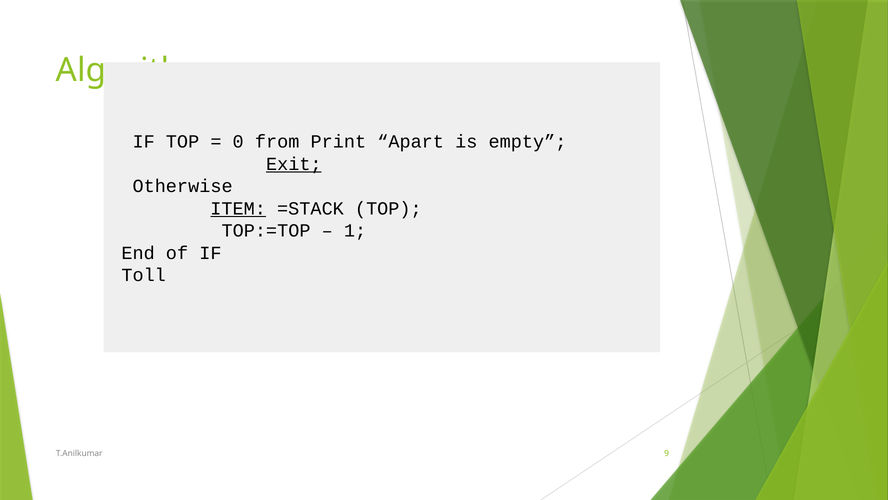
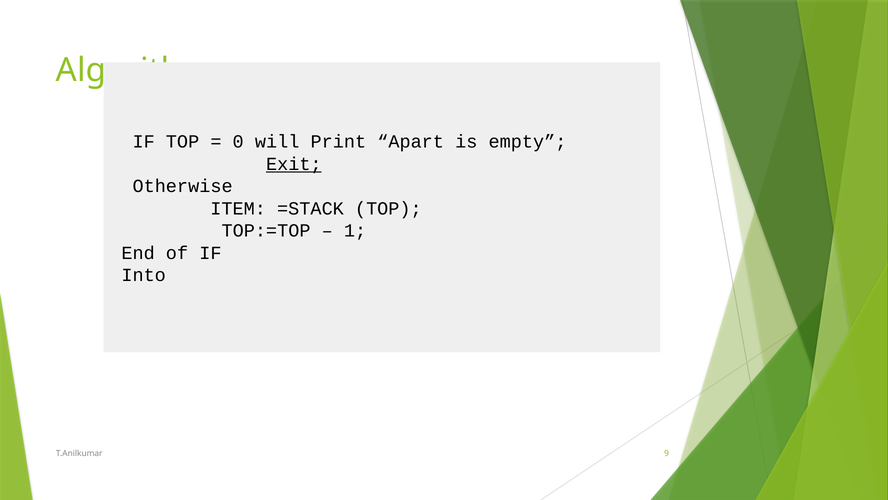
from: from -> will (277, 142)
ITEM underline: present -> none (238, 208)
Toll: Toll -> Into (144, 275)
